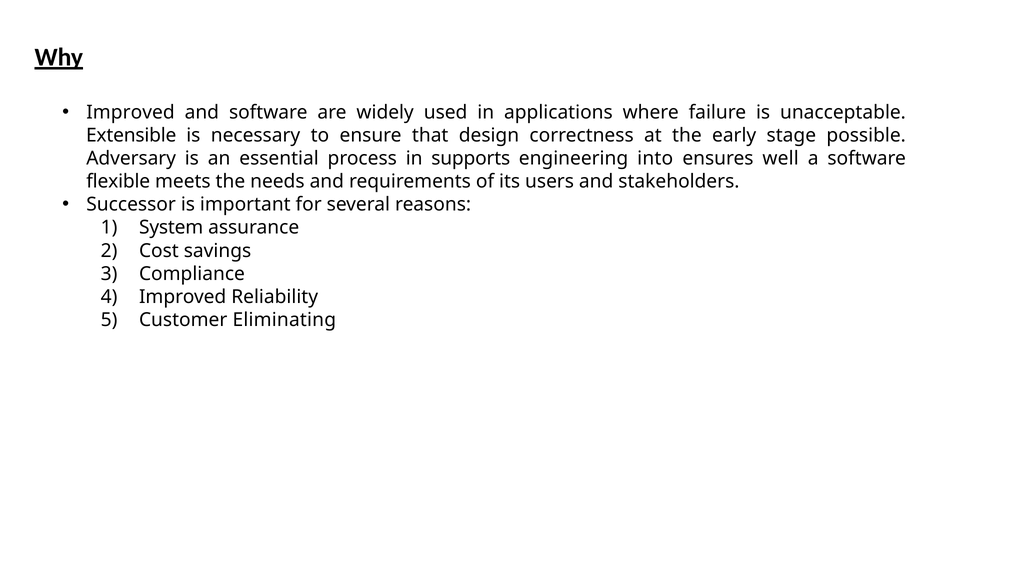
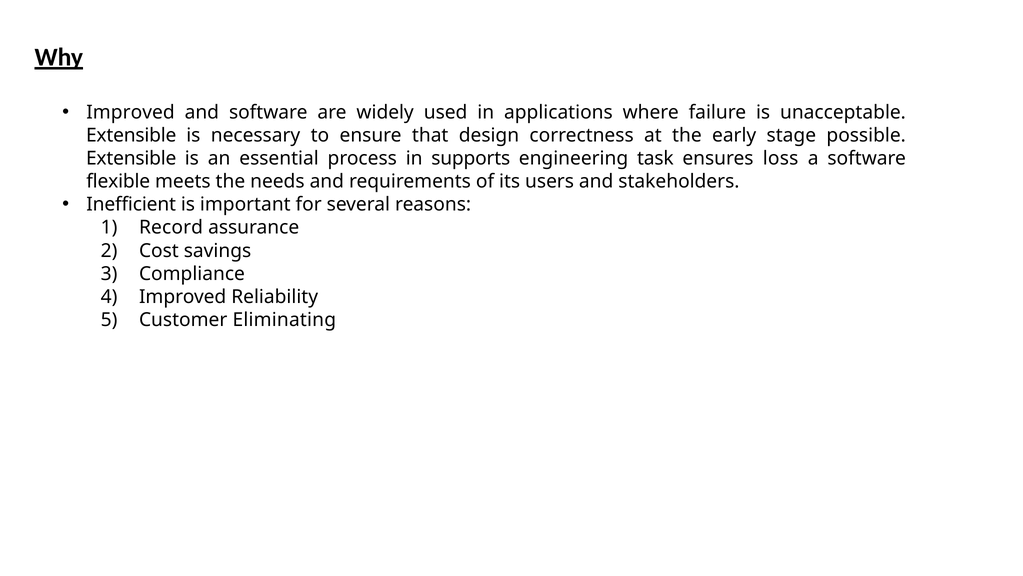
Adversary: Adversary -> Extensible (131, 158)
into: into -> task (655, 158)
well: well -> loss (781, 158)
Successor: Successor -> Inefficient (131, 204)
System: System -> Record (171, 227)
